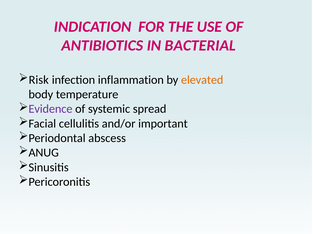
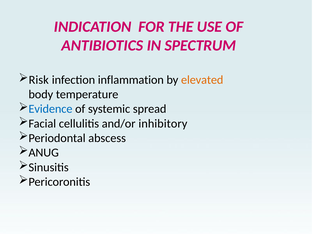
BACTERIAL: BACTERIAL -> SPECTRUM (200, 46)
Evidence colour: purple -> blue (50, 109)
important: important -> inhibitory (163, 124)
